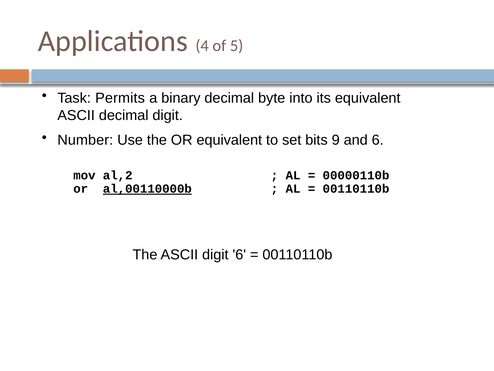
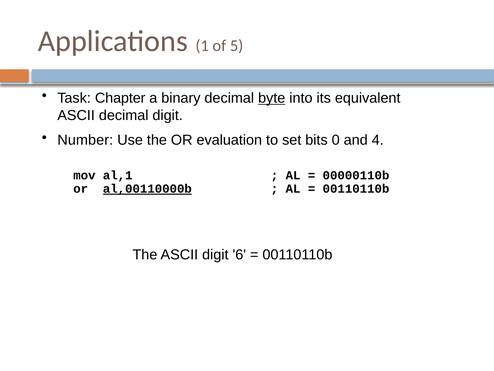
4: 4 -> 1 (202, 46)
Permits: Permits -> Chapter (120, 98)
byte underline: none -> present (272, 98)
OR equivalent: equivalent -> evaluation (229, 140)
9: 9 -> 0 (336, 140)
and 6: 6 -> 4 (378, 140)
al,2: al,2 -> al,1 (118, 175)
